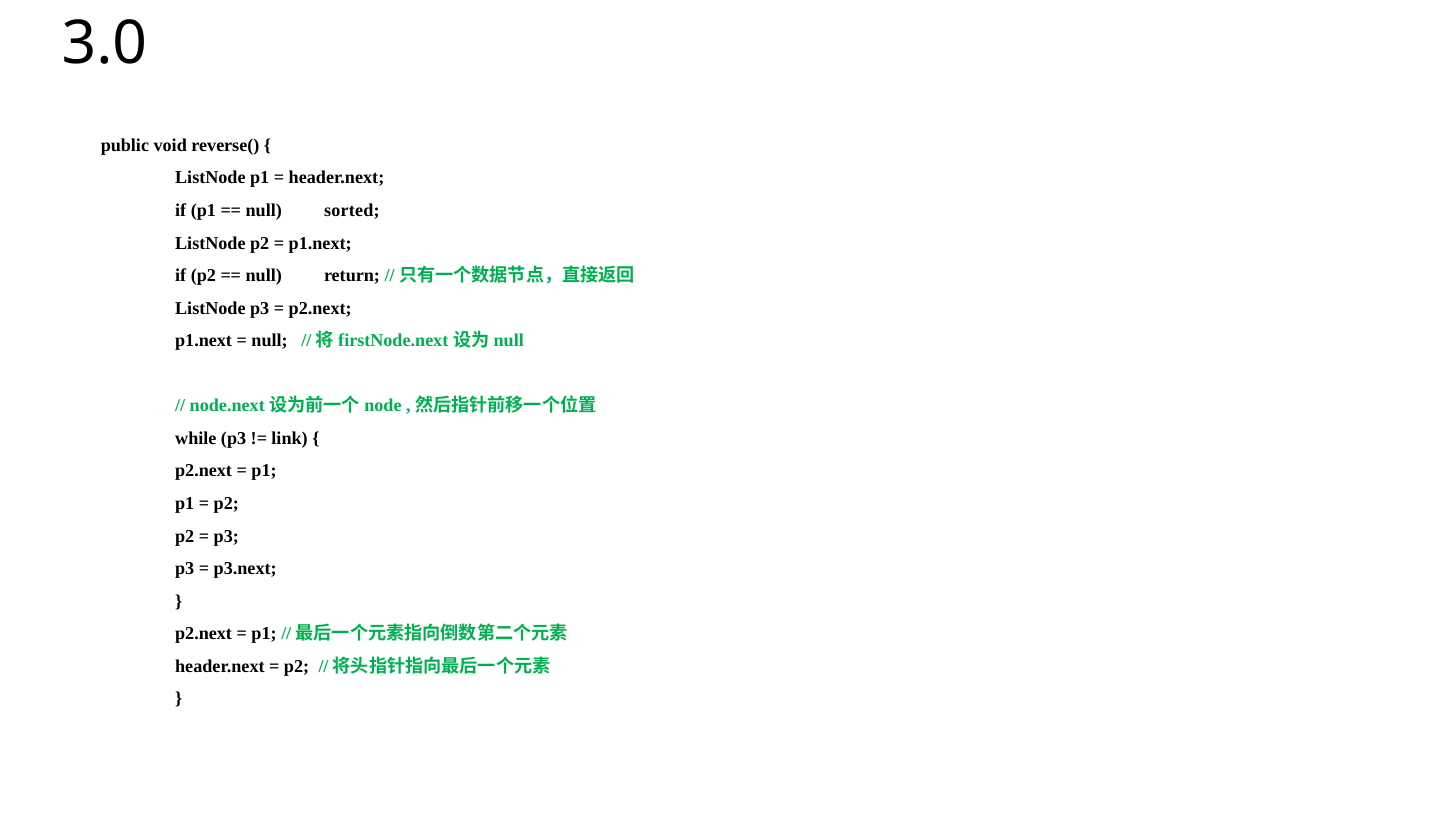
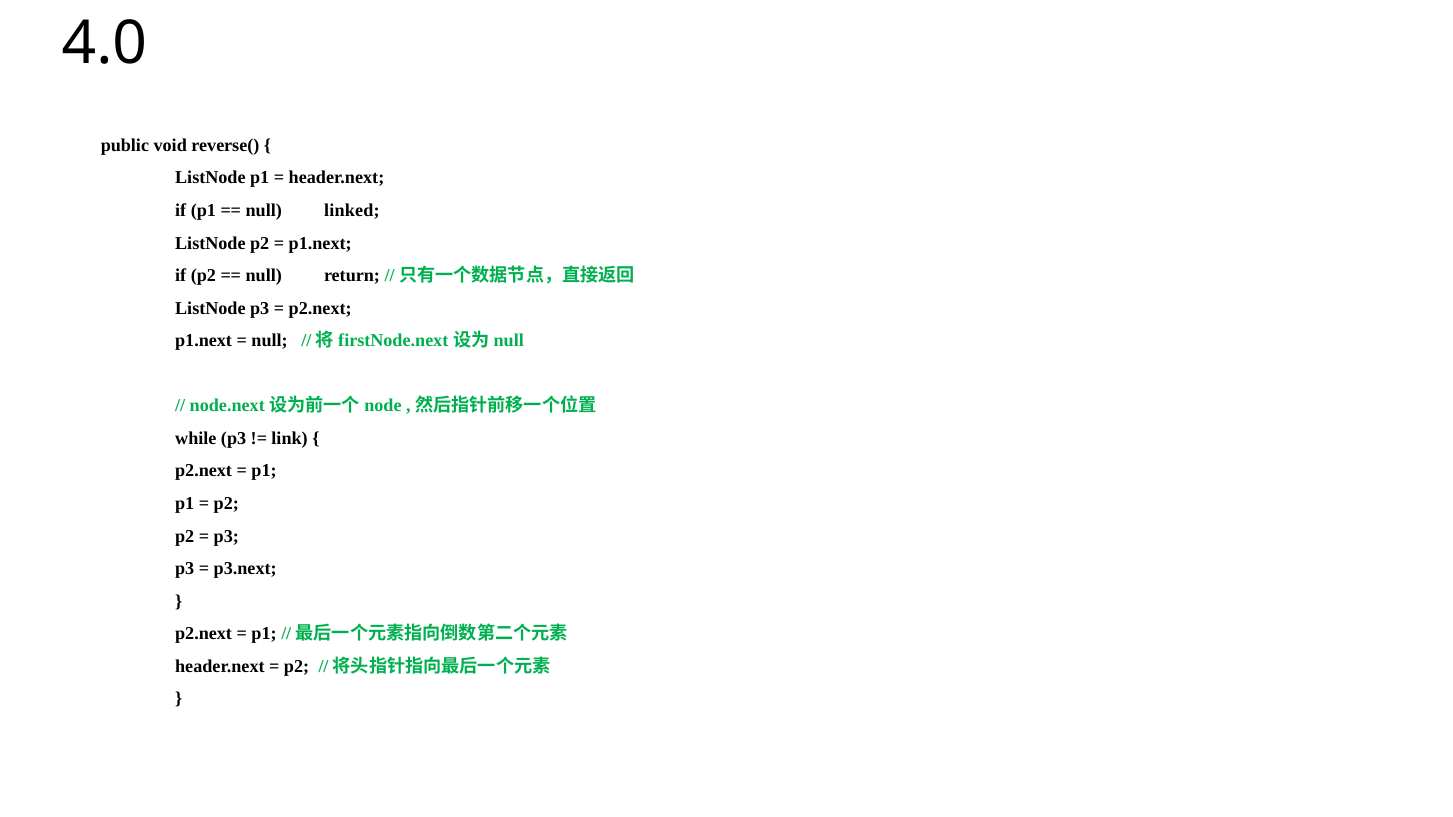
3.0: 3.0 -> 4.0 (104, 43)
sorted: sorted -> linked (352, 211)
